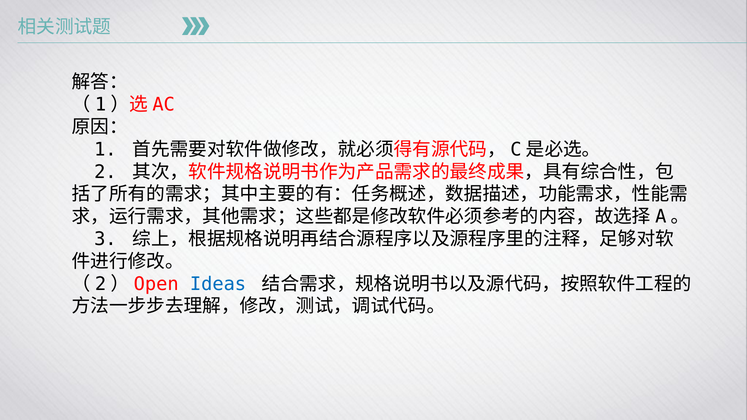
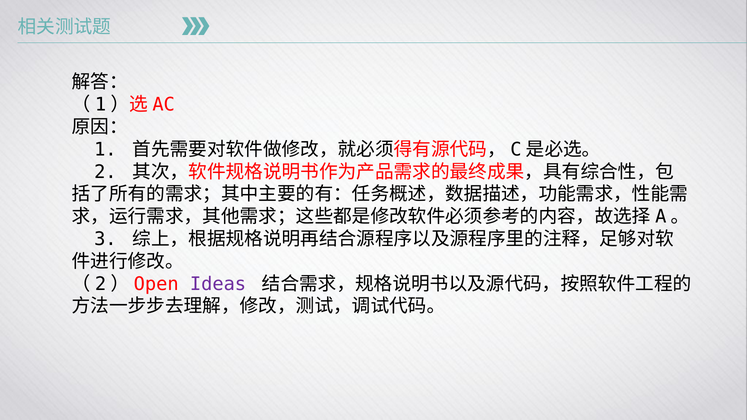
Ideas colour: blue -> purple (218, 284)
